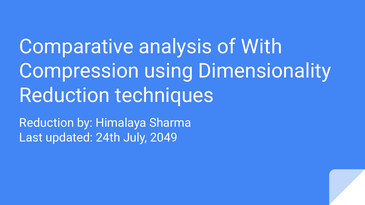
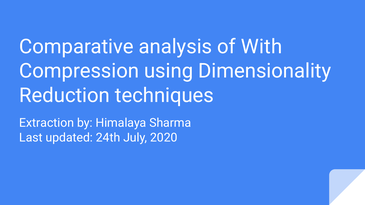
Reduction: Reduction -> Extraction (47, 123)
2049: 2049 -> 2020 (164, 138)
